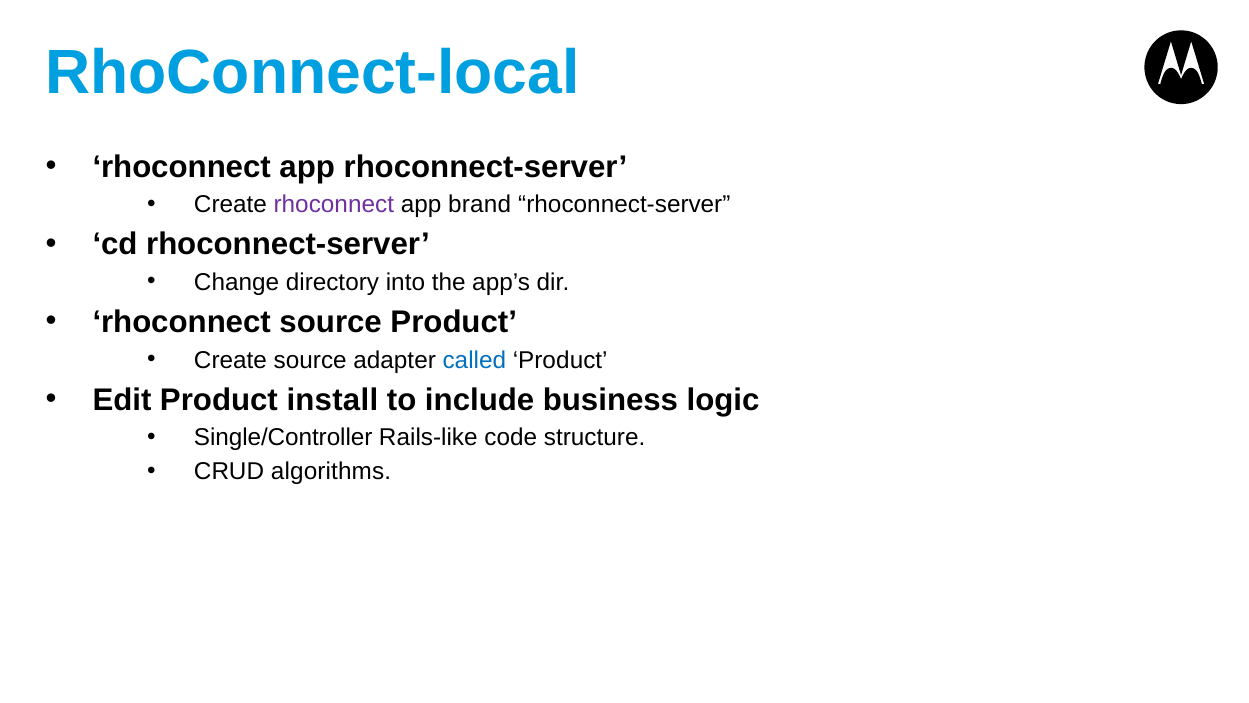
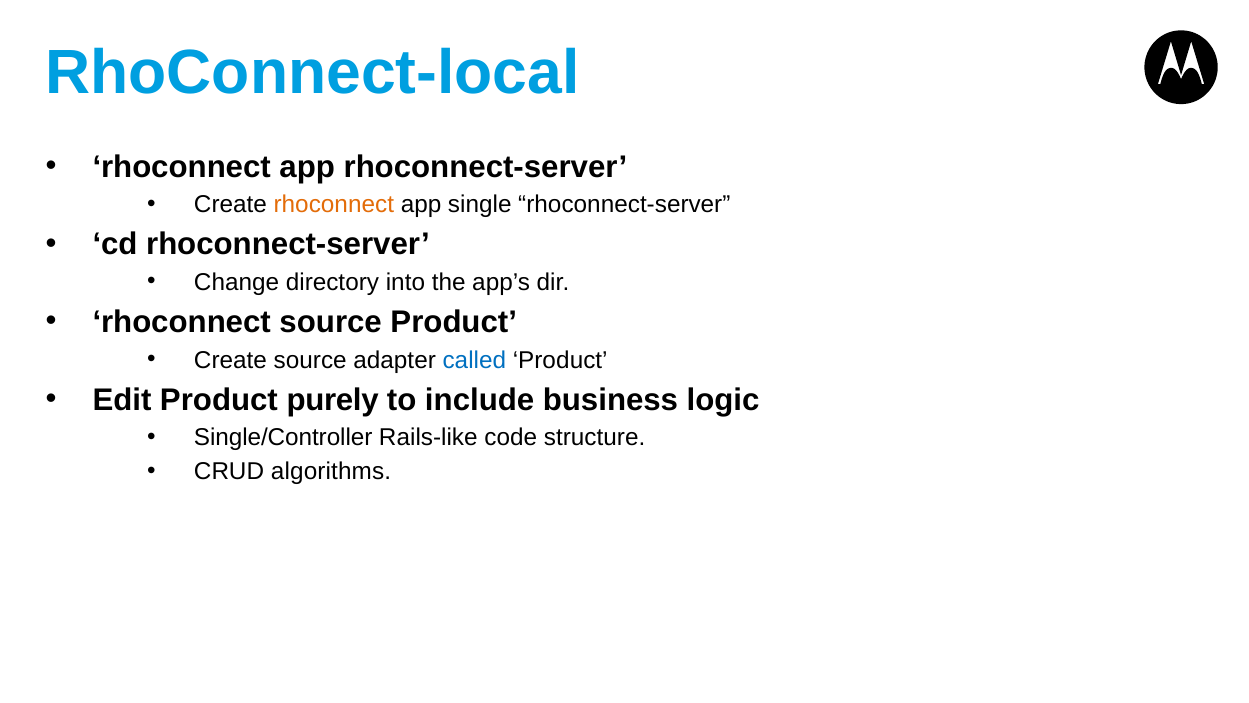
rhoconnect colour: purple -> orange (334, 204)
brand: brand -> single (480, 204)
install: install -> purely (333, 400)
